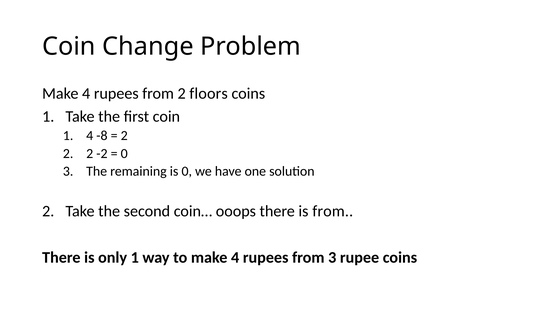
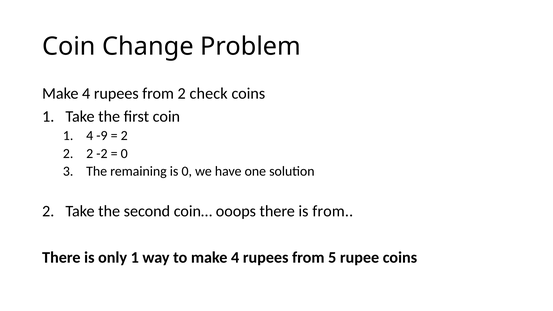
floors: floors -> check (209, 93)
-8: -8 -> -9 (102, 136)
from 3: 3 -> 5 (332, 257)
